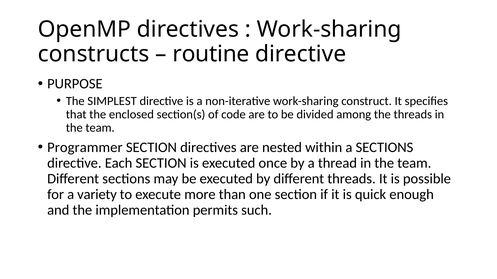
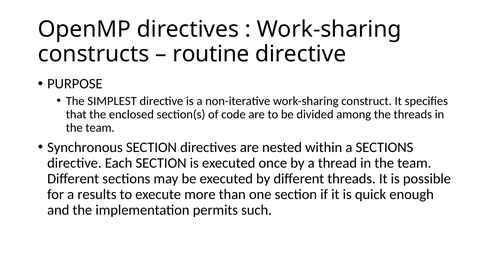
Programmer: Programmer -> Synchronous (85, 148)
variety: variety -> results (97, 195)
